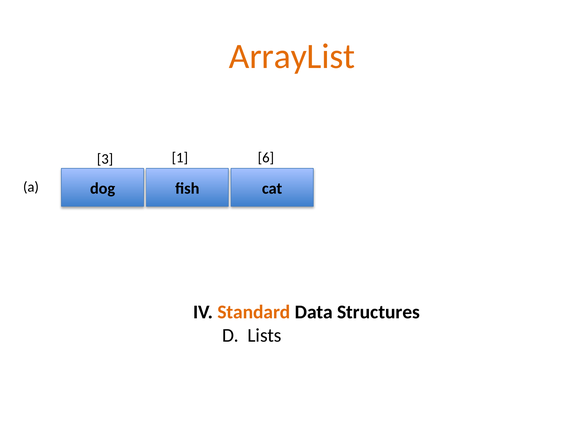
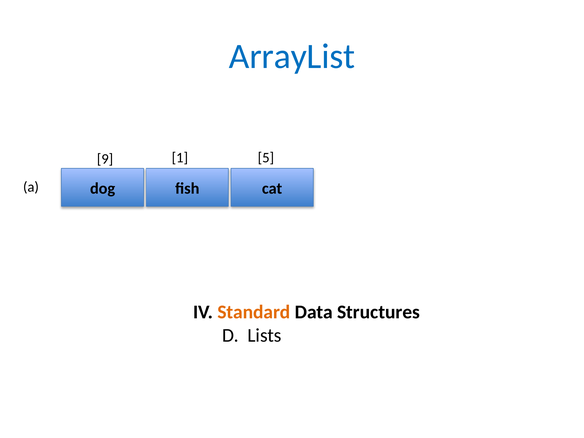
ArrayList colour: orange -> blue (292, 57)
3: 3 -> 9 (105, 159)
6: 6 -> 5 (266, 158)
